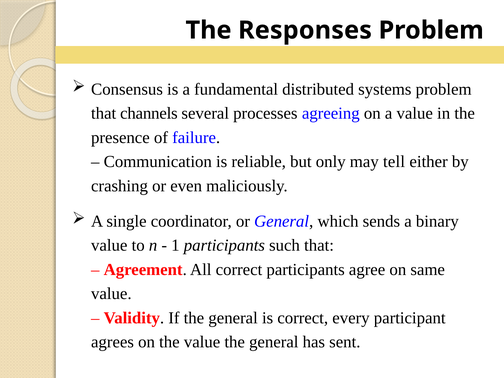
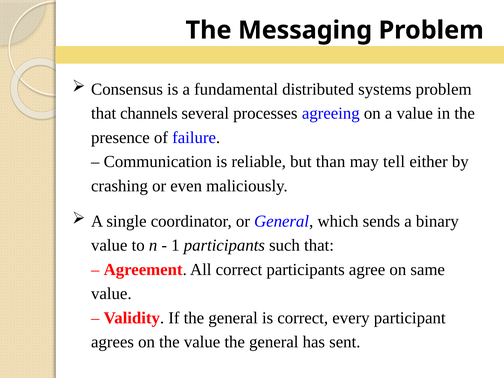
Responses: Responses -> Messaging (305, 30)
only: only -> than (331, 162)
